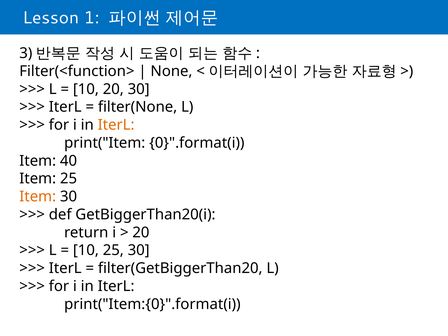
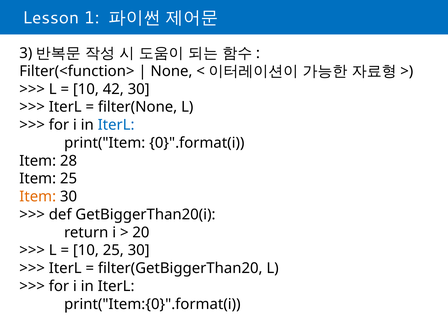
10 20: 20 -> 42 (113, 89)
IterL colour: orange -> blue (116, 125)
40: 40 -> 28 (69, 161)
